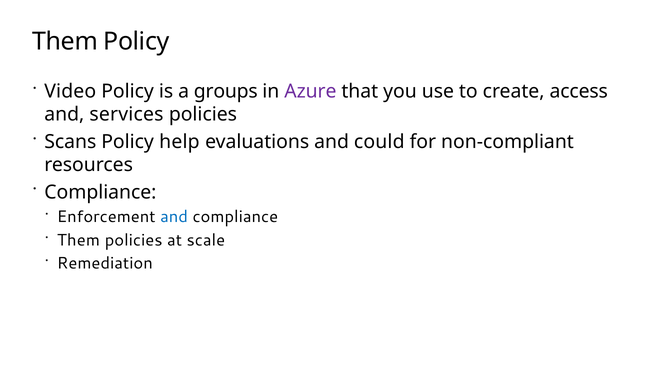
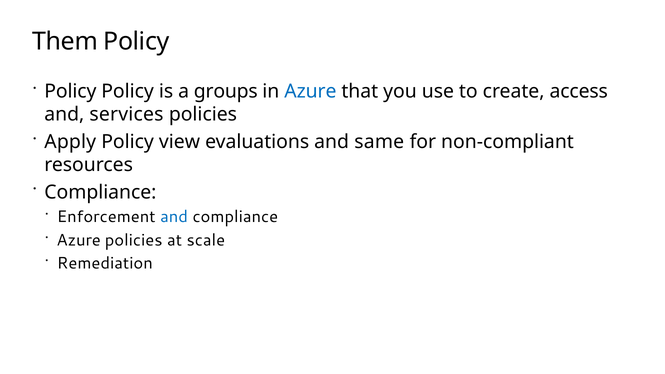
Video: Video -> Policy (70, 91)
Azure colour: purple -> blue (310, 91)
Scans: Scans -> Apply (70, 142)
help: help -> view (180, 142)
could: could -> same (379, 142)
Them: Them -> Azure (79, 240)
